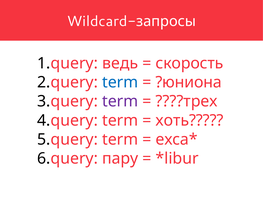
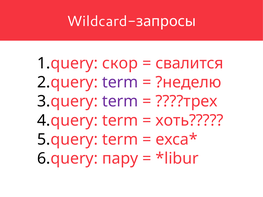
ведь: ведь -> скор (120, 63)
скорость: скорость -> свалится (189, 63)
term colour: blue -> purple (120, 82)
?юниона: ?юниона -> ?неделю (189, 82)
